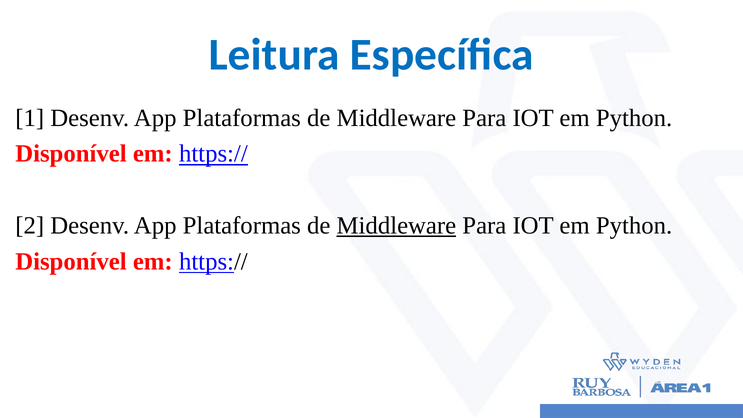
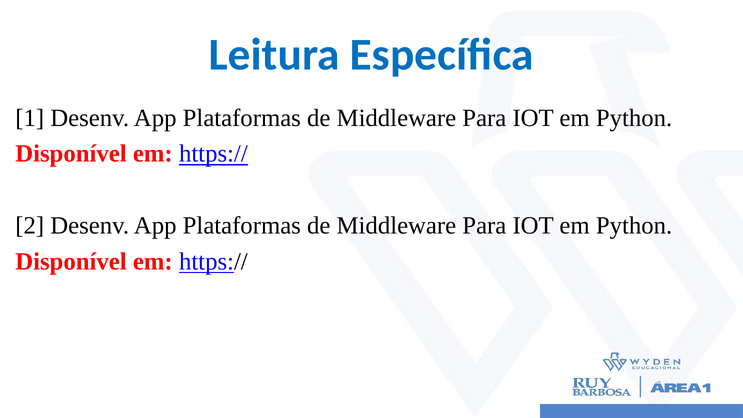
Middleware underline: present -> none (396, 226)
